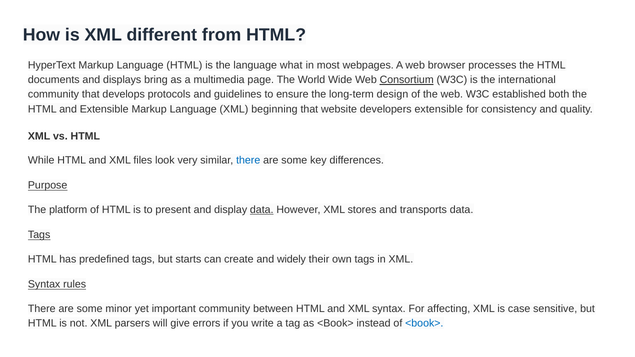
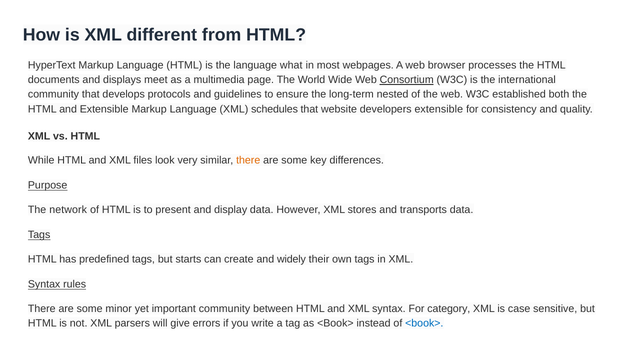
bring: bring -> meet (156, 80)
design: design -> nested (393, 95)
beginning: beginning -> schedules (275, 109)
there colour: blue -> orange (248, 160)
platform: platform -> network (68, 210)
data underline: present -> none (262, 210)
affecting: affecting -> category (449, 309)
